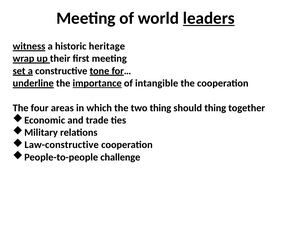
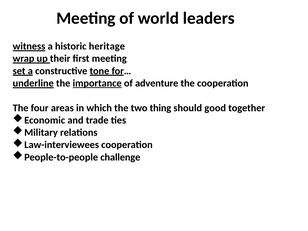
leaders underline: present -> none (209, 18)
intangible: intangible -> adventure (157, 83)
should thing: thing -> good (215, 108)
Law-constructive: Law-constructive -> Law-interviewees (62, 145)
